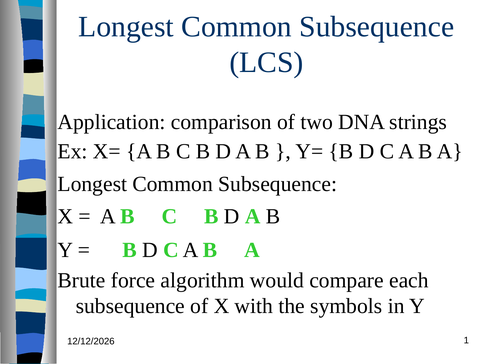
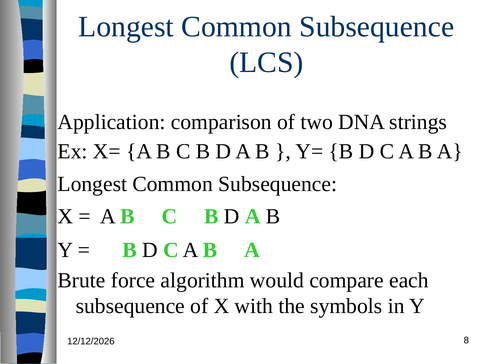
1: 1 -> 8 (466, 341)
